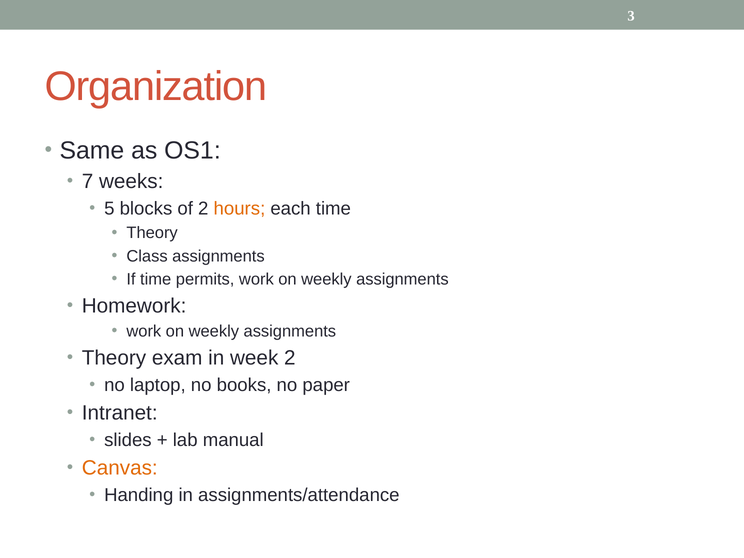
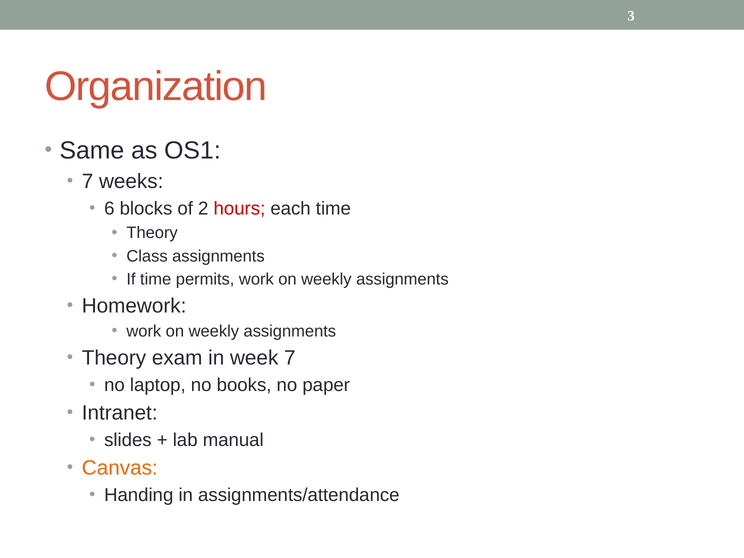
5: 5 -> 6 (109, 209)
hours colour: orange -> red (239, 209)
week 2: 2 -> 7 (290, 358)
